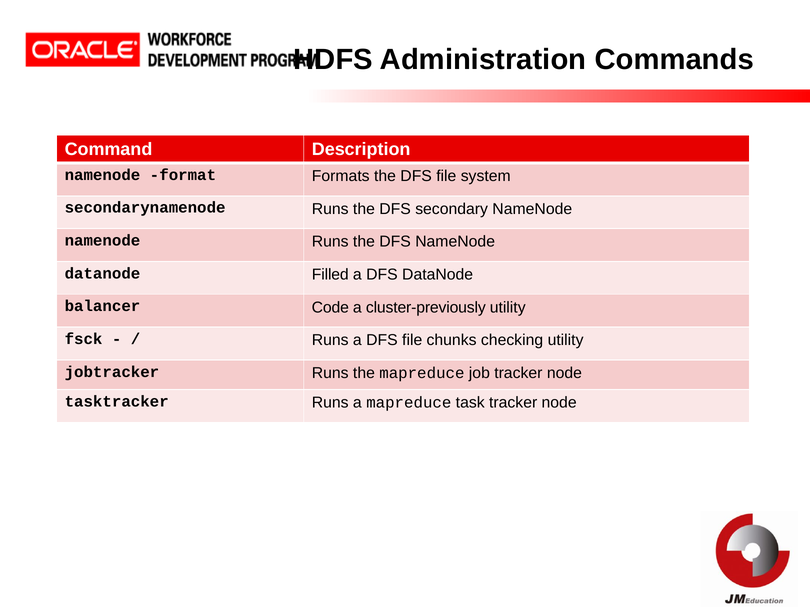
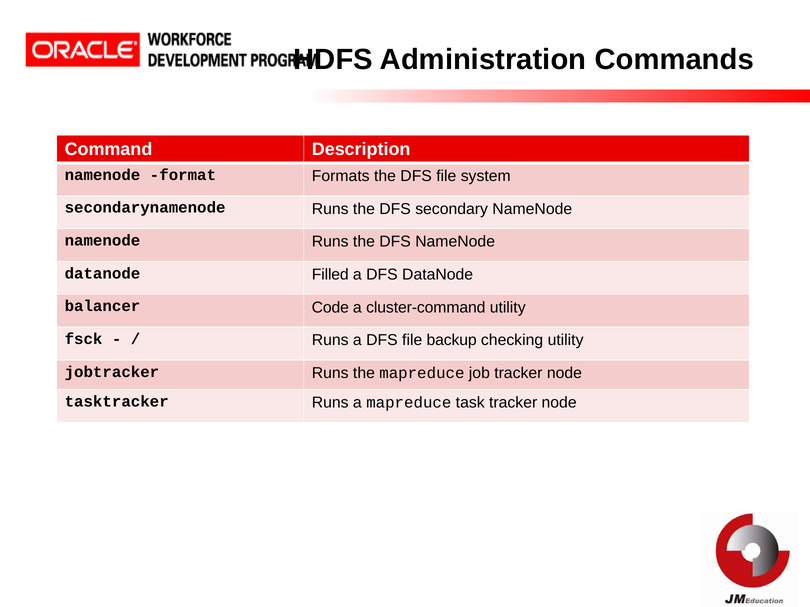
cluster-previously: cluster-previously -> cluster-command (426, 308)
chunks: chunks -> backup (452, 341)
